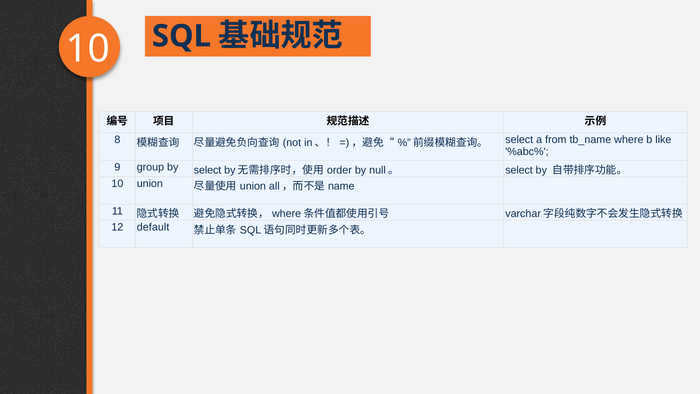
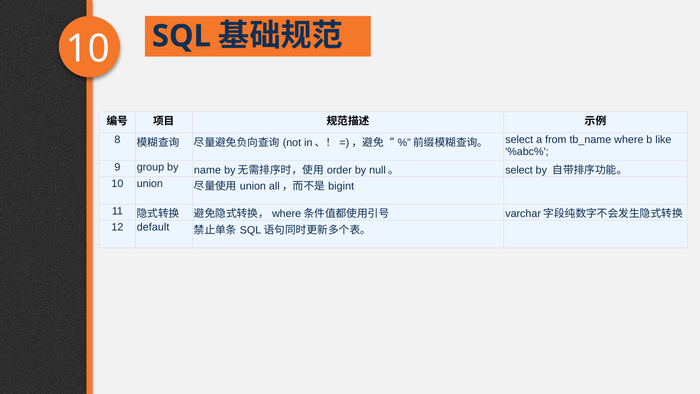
by select: select -> name (207, 170)
name: name -> bigint (341, 186)
